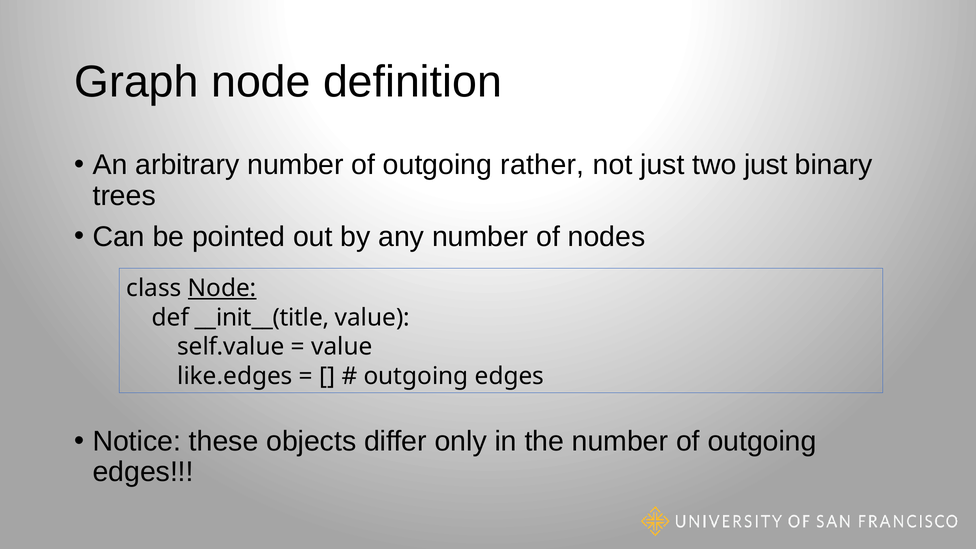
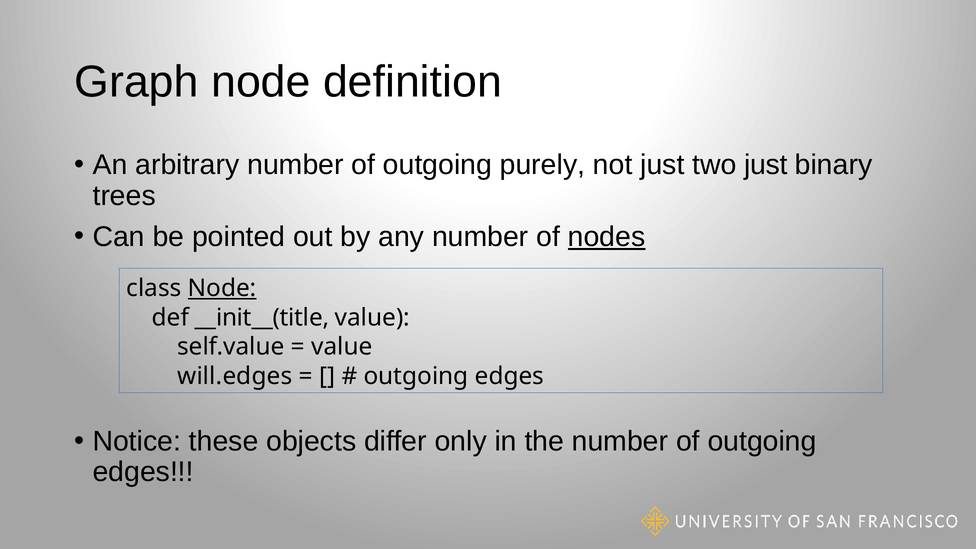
rather: rather -> purely (543, 165)
nodes underline: none -> present (607, 237)
like.edges: like.edges -> will.edges (235, 376)
